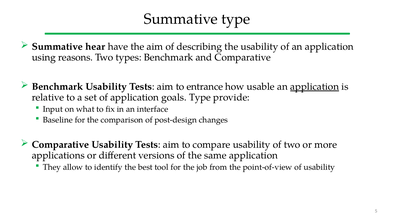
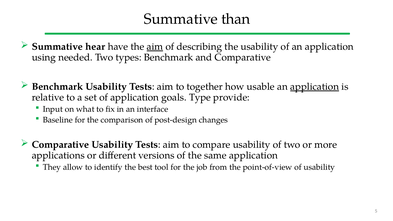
Summative type: type -> than (236, 19)
aim underline: none -> present (155, 47)
reasons: reasons -> needed (75, 57)
entrance: entrance -> together (205, 87)
